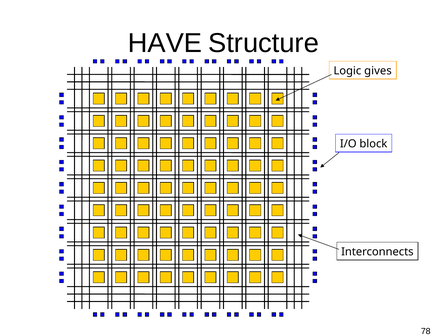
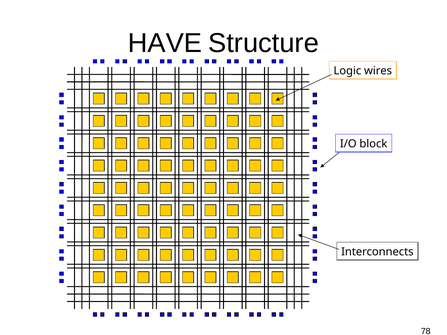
gives: gives -> wires (378, 71)
